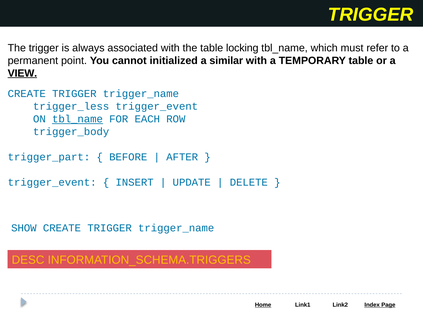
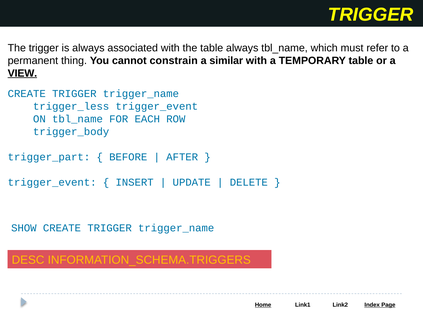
table locking: locking -> always (242, 48)
point: point -> thing (74, 61)
initialized: initialized -> constrain (174, 61)
tbl_name underline: present -> none (77, 119)
